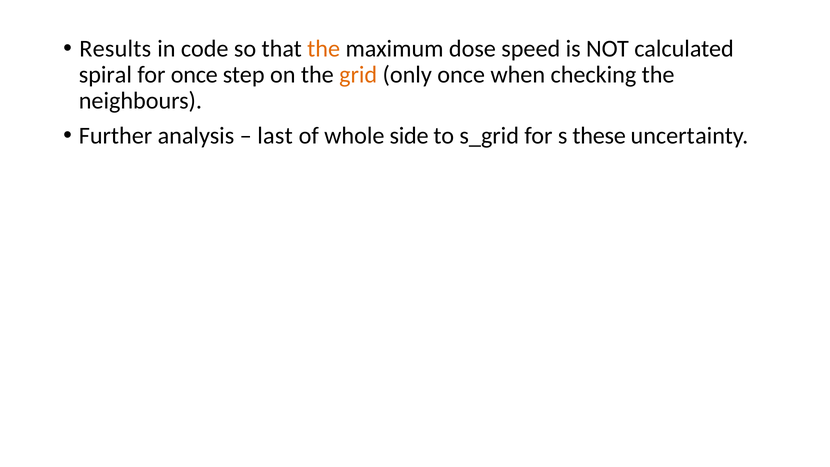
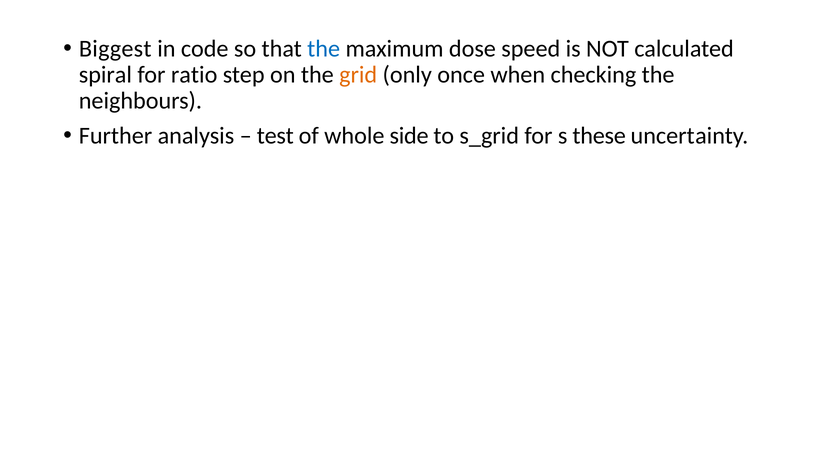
Results: Results -> Biggest (115, 49)
the colour: orange -> blue (324, 49)
for once: once -> ratio (194, 75)
last: last -> test (275, 136)
